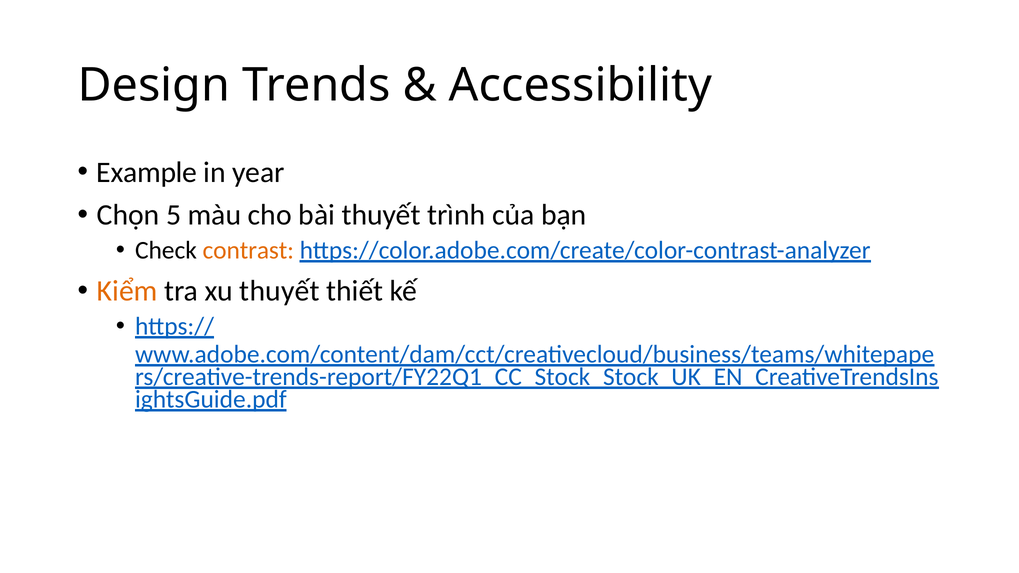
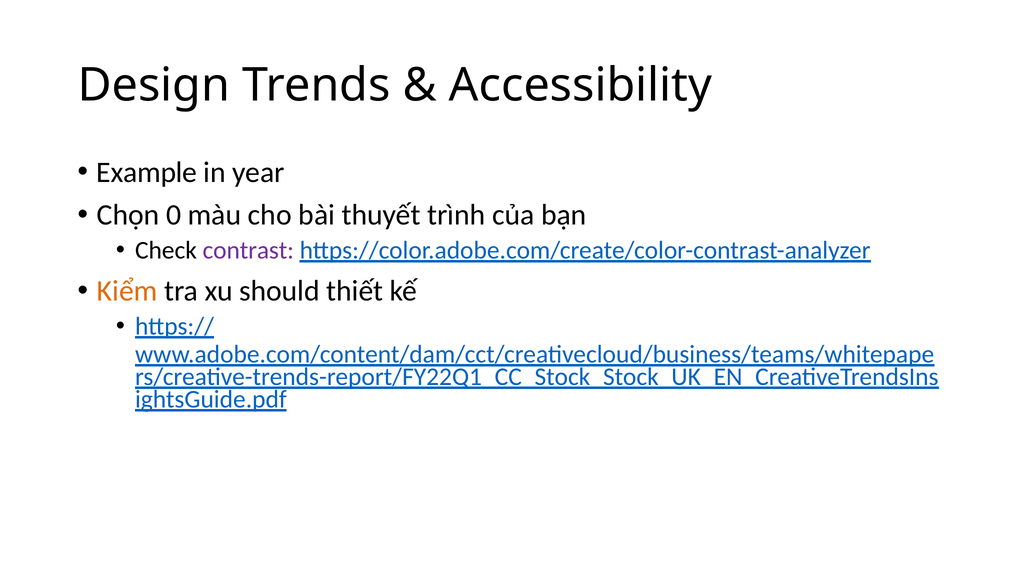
5: 5 -> 0 (174, 215)
contrast colour: orange -> purple (248, 250)
xu thuyết: thuyết -> should (280, 291)
